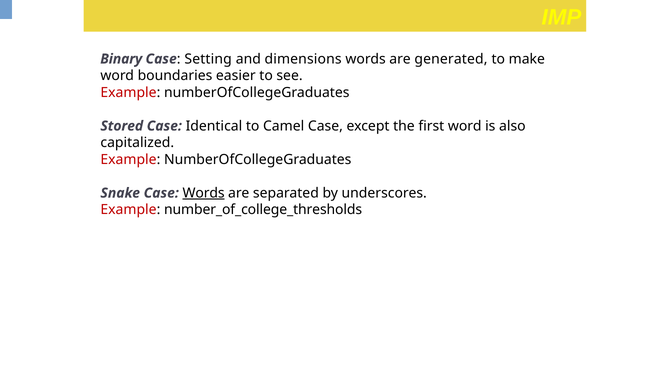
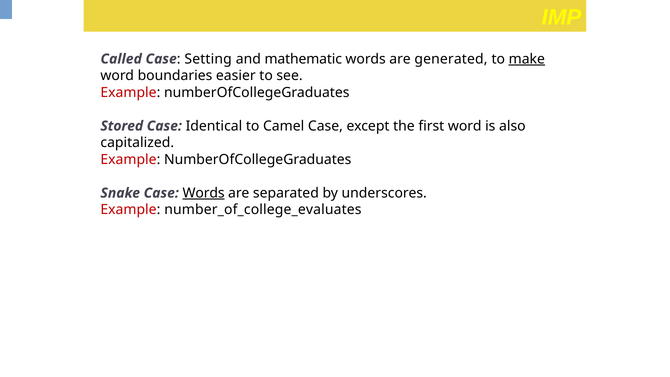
Binary: Binary -> Called (121, 59)
dimensions: dimensions -> mathematic (303, 59)
make underline: none -> present (527, 59)
number_of_college_thresholds: number_of_college_thresholds -> number_of_college_evaluates (263, 210)
